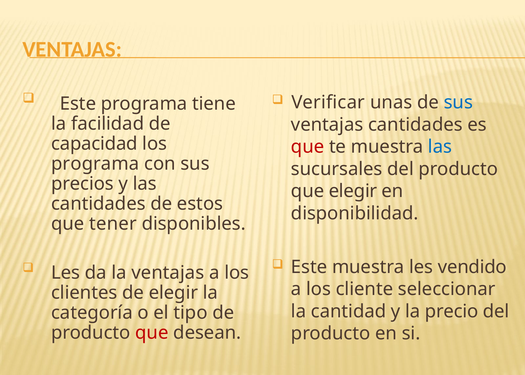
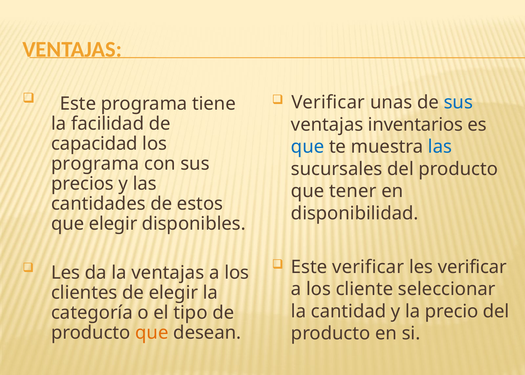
ventajas cantidades: cantidades -> inventarios (415, 125)
que colour: red -> blue (308, 147)
que elegir: elegir -> tener (353, 191)
que tener: tener -> elegir (113, 224)
Este muestra: muestra -> verificar (368, 267)
les vendido: vendido -> verificar (472, 267)
que colour: red -> orange (152, 333)
